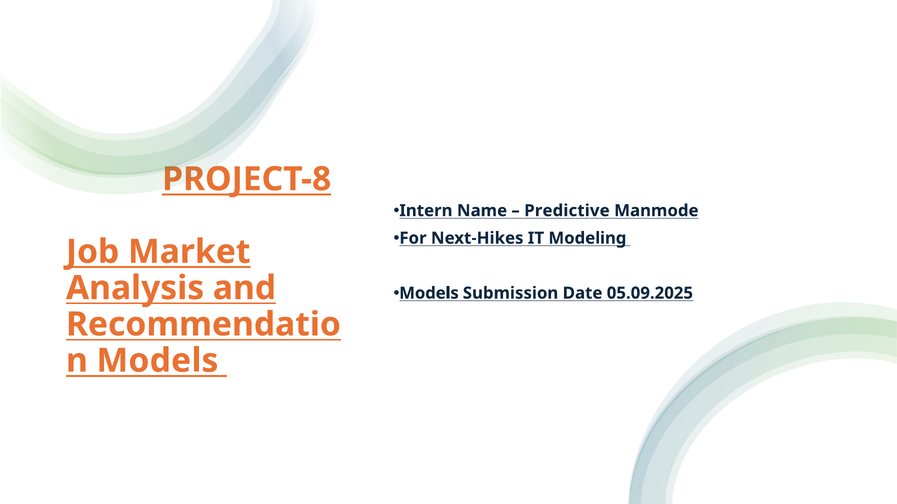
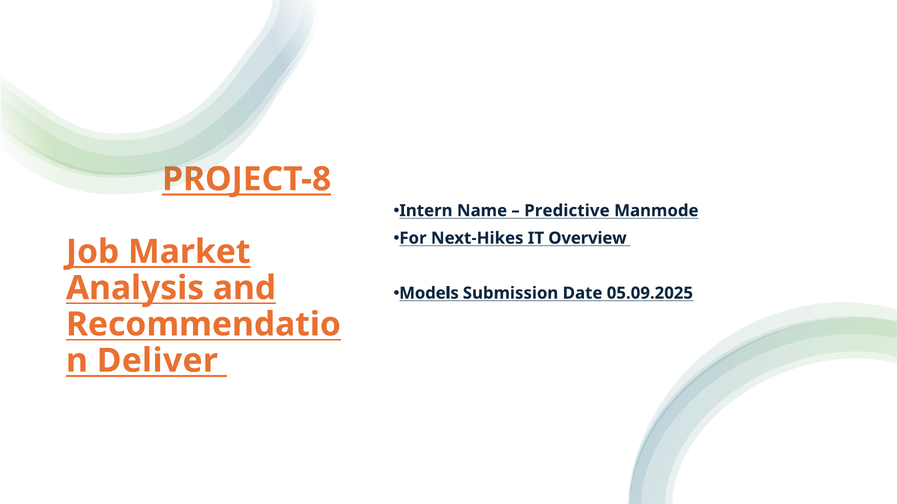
Modeling: Modeling -> Overview (587, 238)
Models: Models -> Deliver (157, 361)
